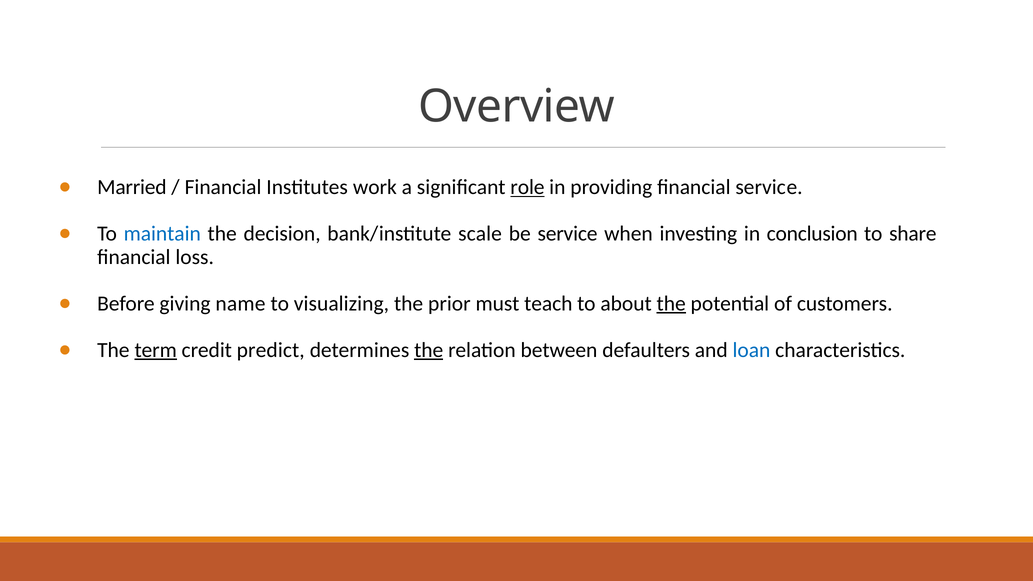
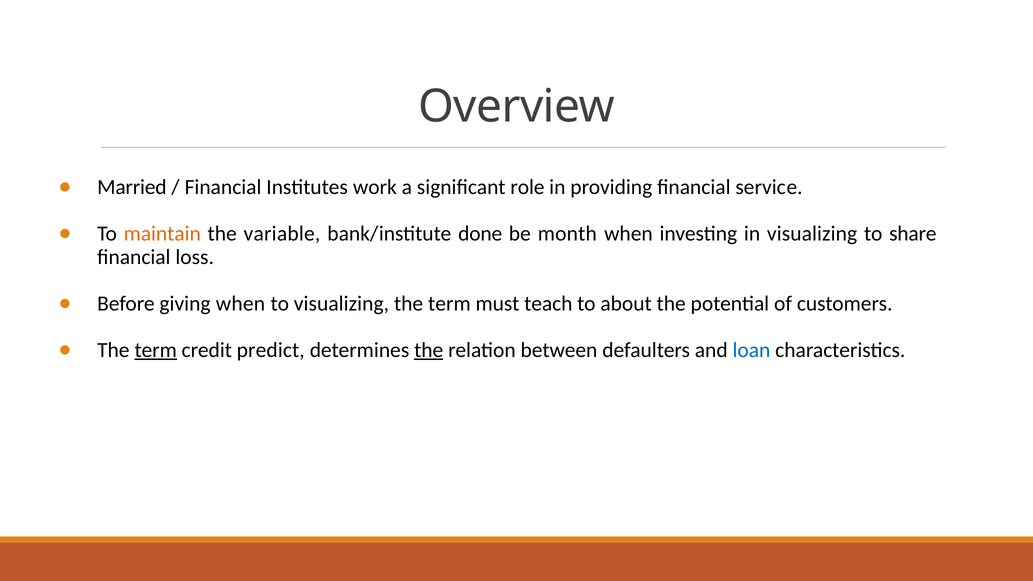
role underline: present -> none (527, 187)
maintain colour: blue -> orange (162, 234)
decision: decision -> variable (282, 234)
scale: scale -> done (480, 234)
be service: service -> month (567, 234)
in conclusion: conclusion -> visualizing (812, 234)
giving name: name -> when (241, 304)
prior: prior -> term (449, 304)
the underline: present -> none (671, 304)
